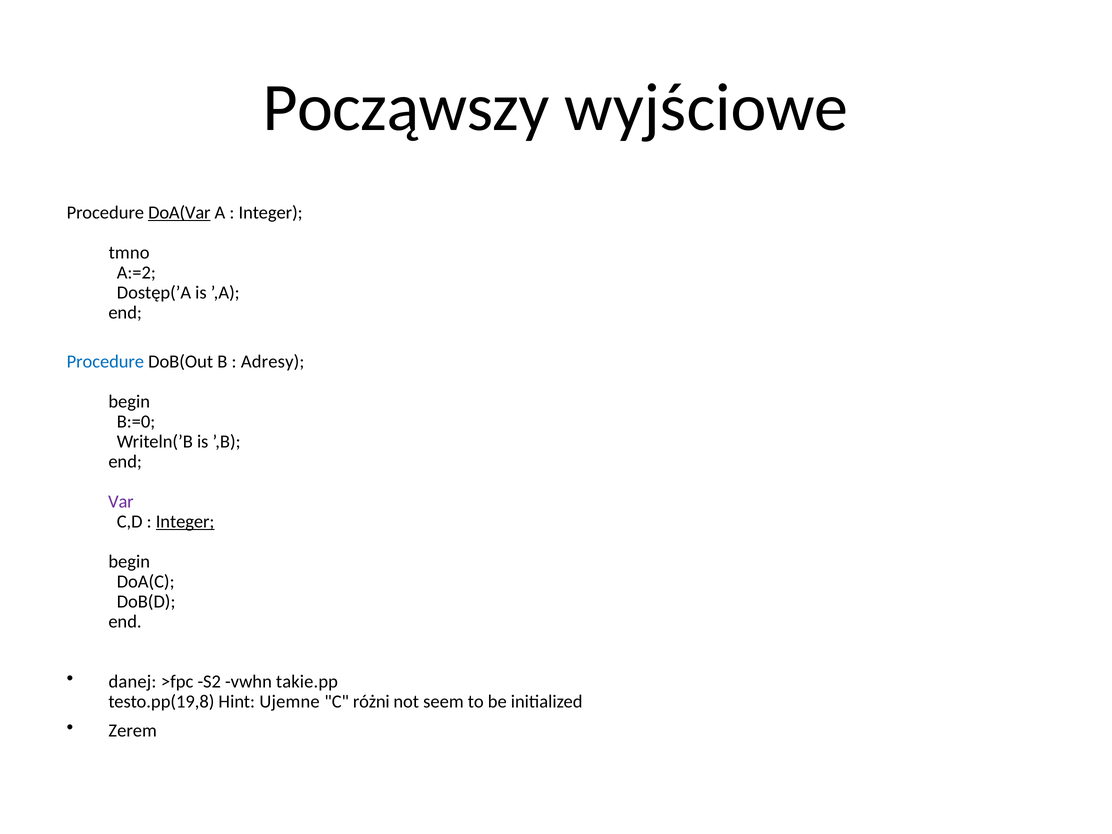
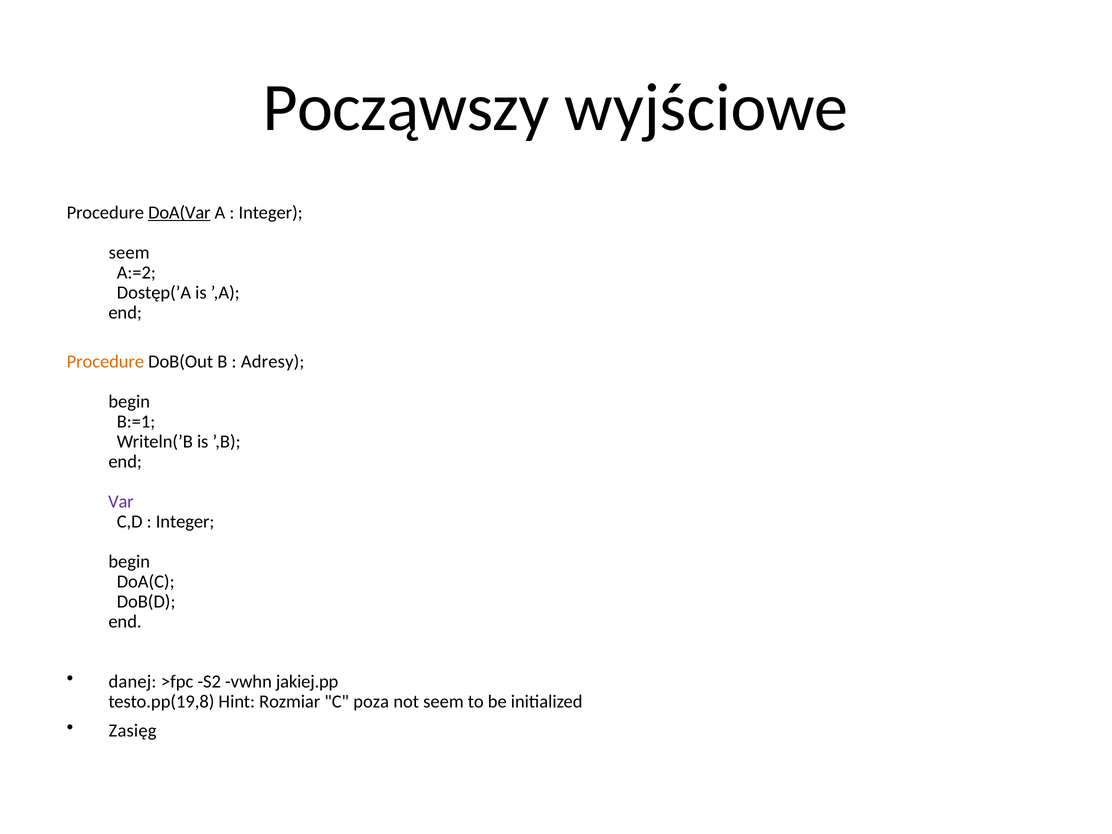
tmno: tmno -> seem (129, 253)
Procedure colour: blue -> orange (105, 362)
B:=0: B:=0 -> B:=1 (136, 422)
Integer underline: present -> none (185, 522)
takie.pp: takie.pp -> jakiej.pp (307, 682)
Ujemne: Ujemne -> Rozmiar (290, 702)
różni: różni -> poza (371, 702)
Zerem: Zerem -> Zasięg (133, 731)
